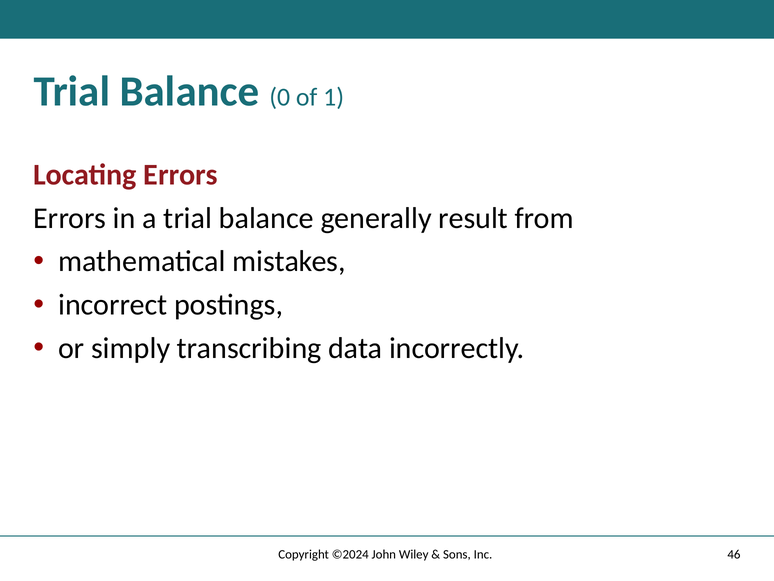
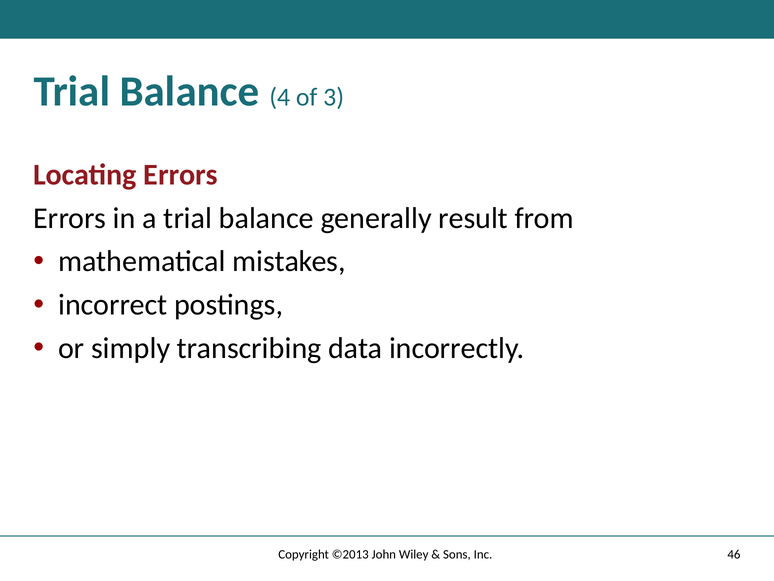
0: 0 -> 4 (280, 97)
1: 1 -> 3 (334, 97)
©2024: ©2024 -> ©2013 (350, 554)
